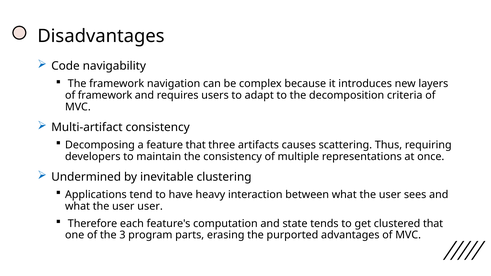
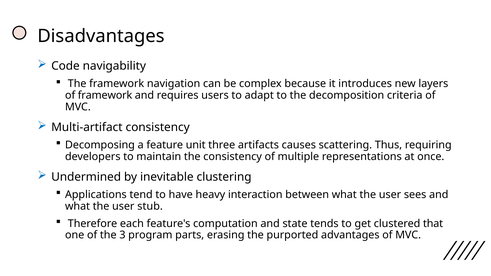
feature that: that -> unit (196, 145)
user user: user -> stub (150, 206)
